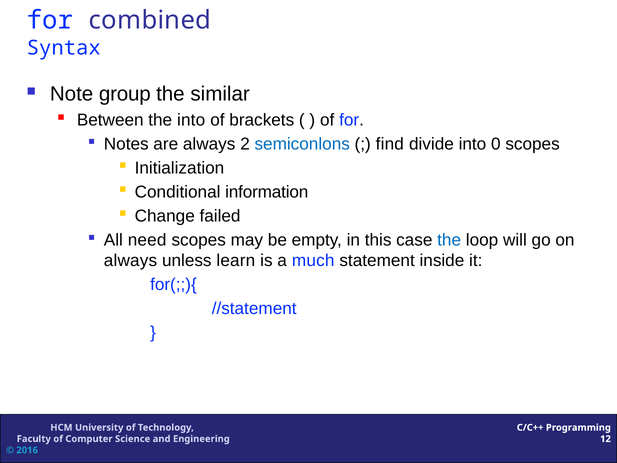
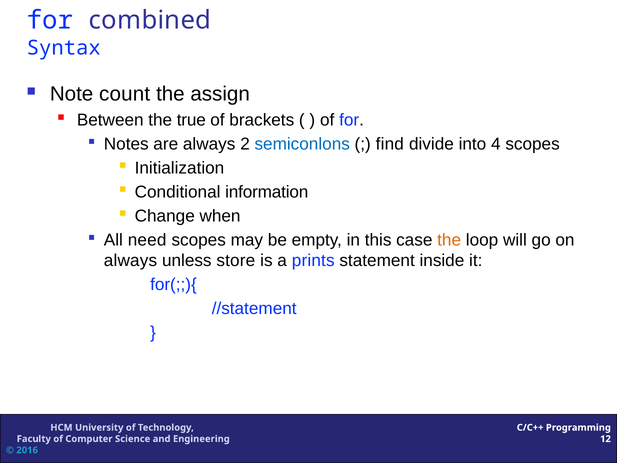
group: group -> count (125, 94)
similar: similar -> assign (220, 94)
the into: into -> true (191, 120)
0: 0 -> 4 (496, 144)
failed: failed -> when (220, 216)
the colour: blue -> orange (449, 240)
learn: learn -> store (236, 260)
much: much -> prints (313, 260)
